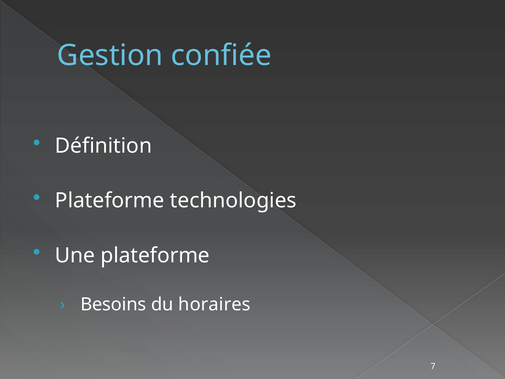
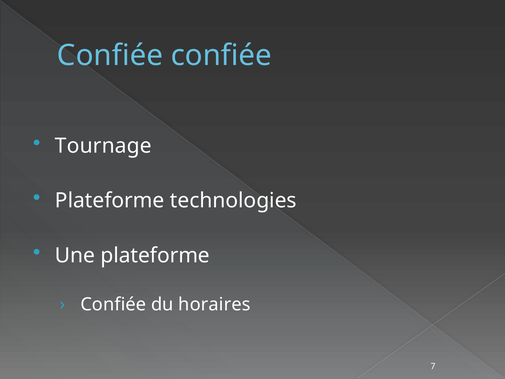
Gestion: Gestion -> Confiée (110, 55)
Définition: Définition -> Tournage (103, 146)
Besoins: Besoins -> Confiée (113, 304)
